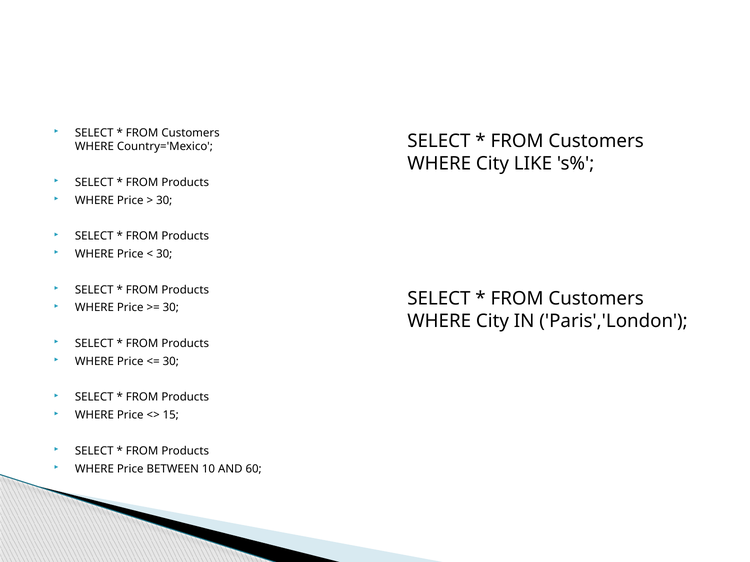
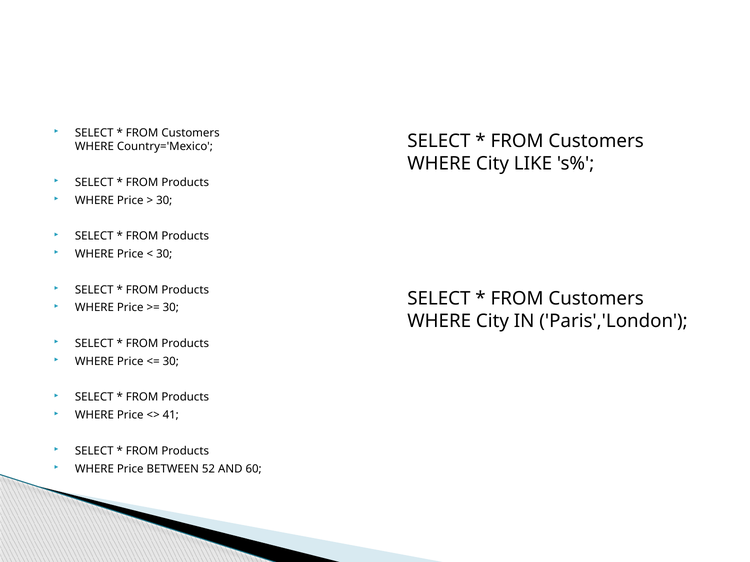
15: 15 -> 41 (171, 415)
10: 10 -> 52 (209, 469)
